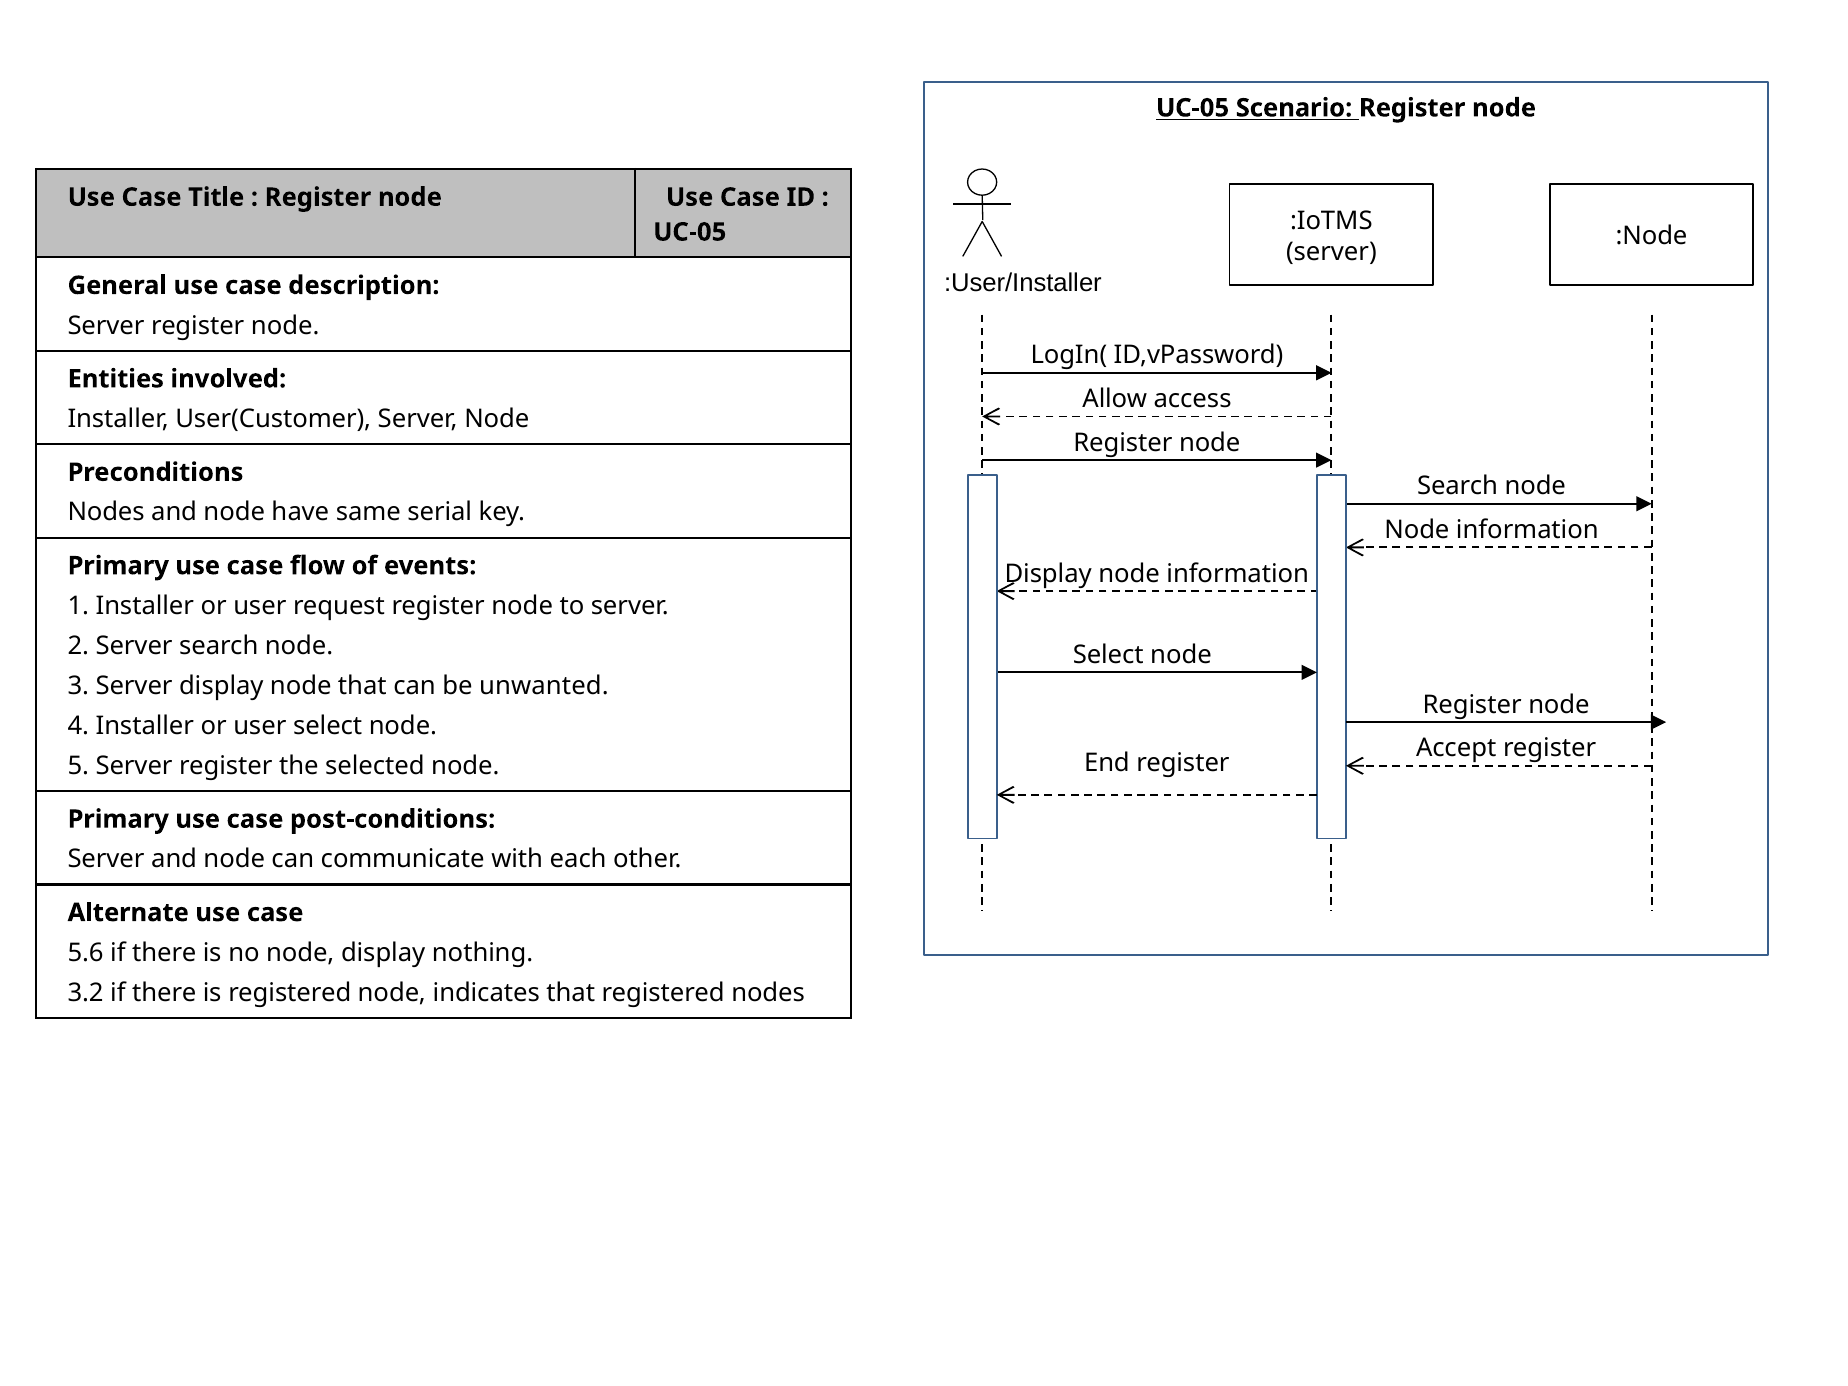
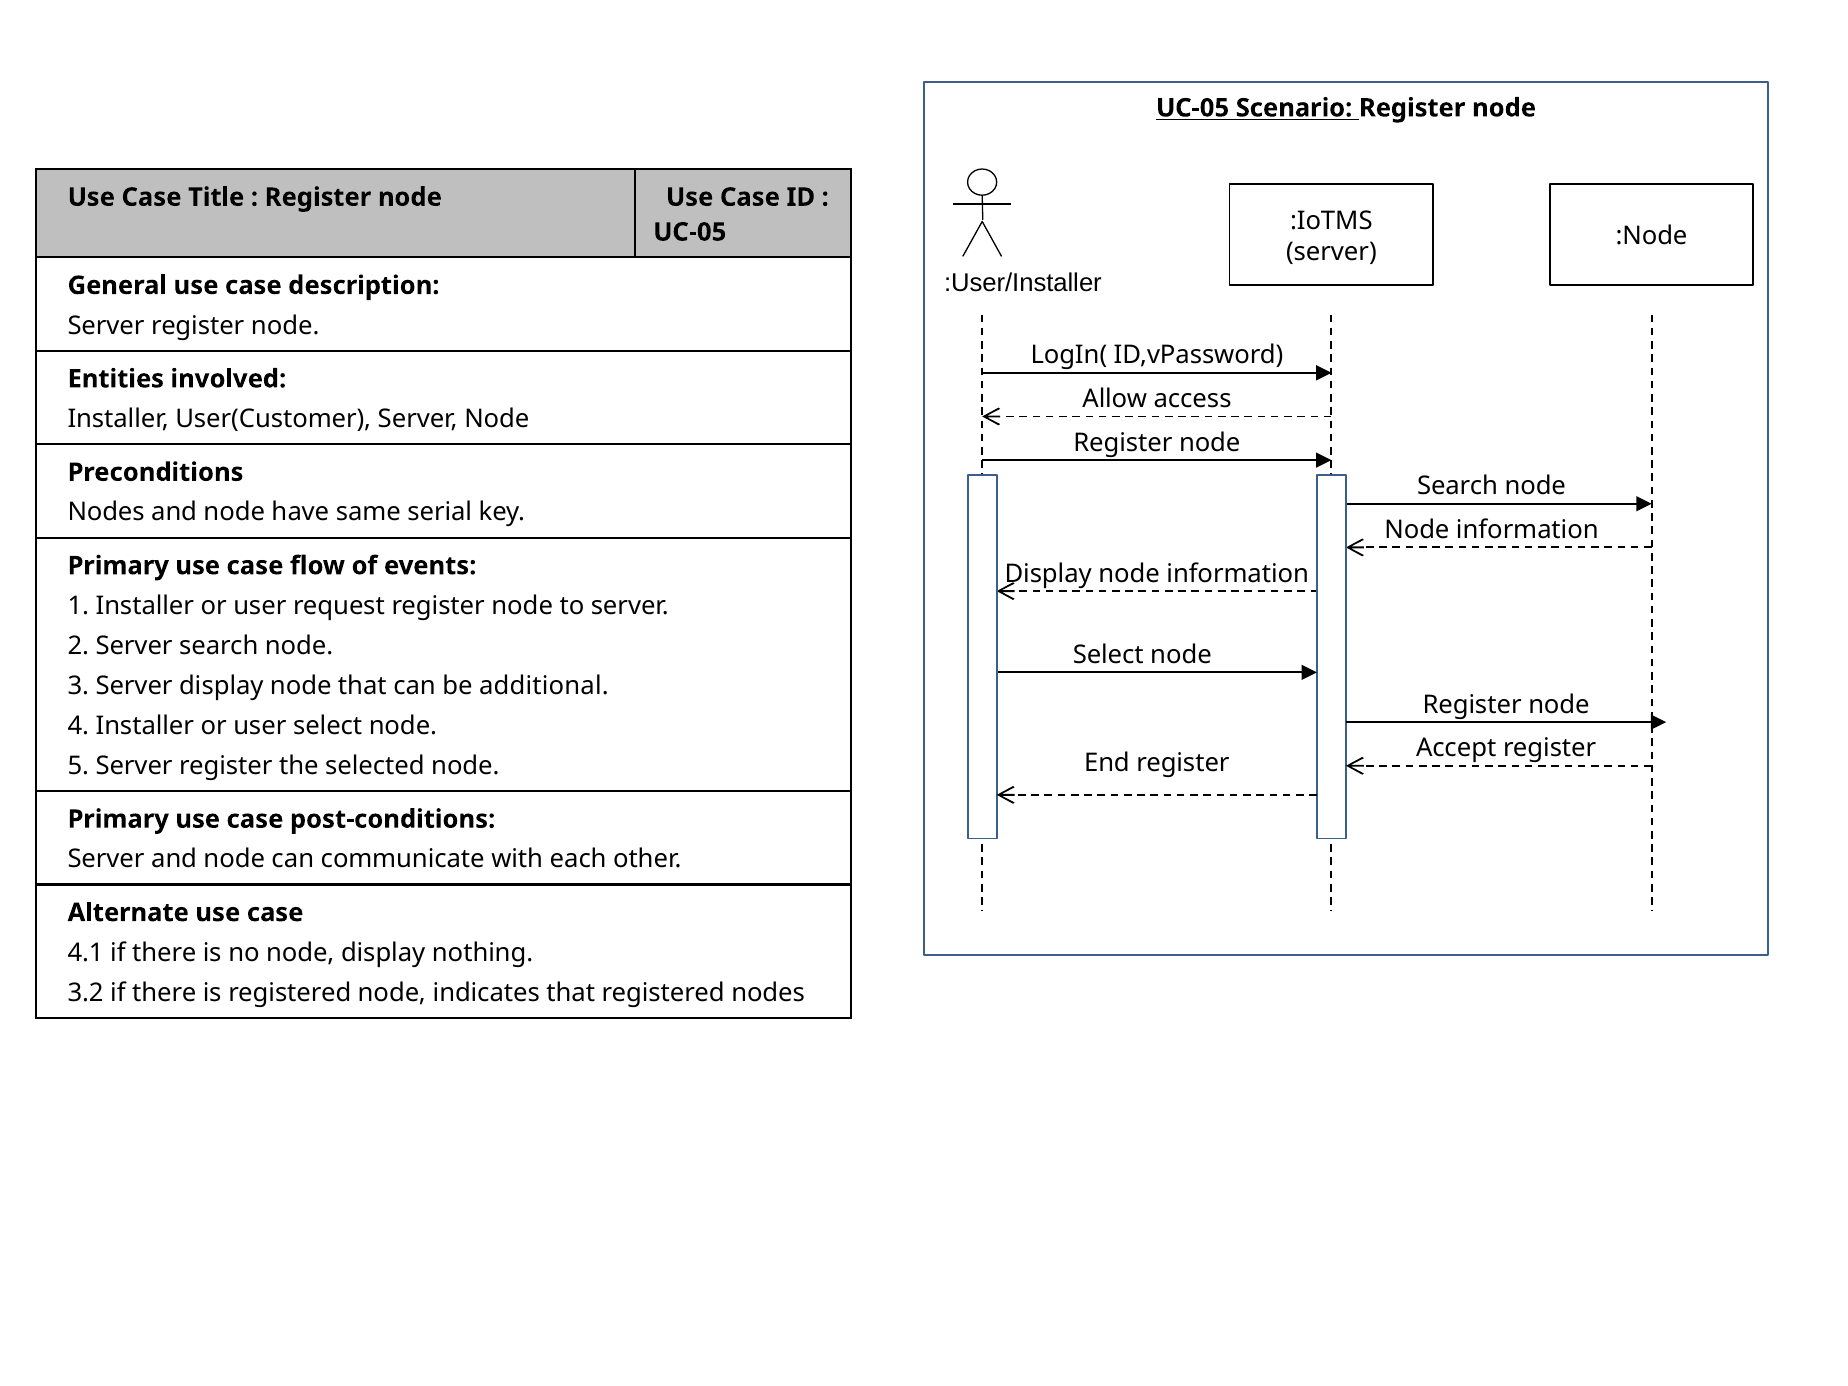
unwanted: unwanted -> additional (544, 686)
5.6: 5.6 -> 4.1 (86, 953)
